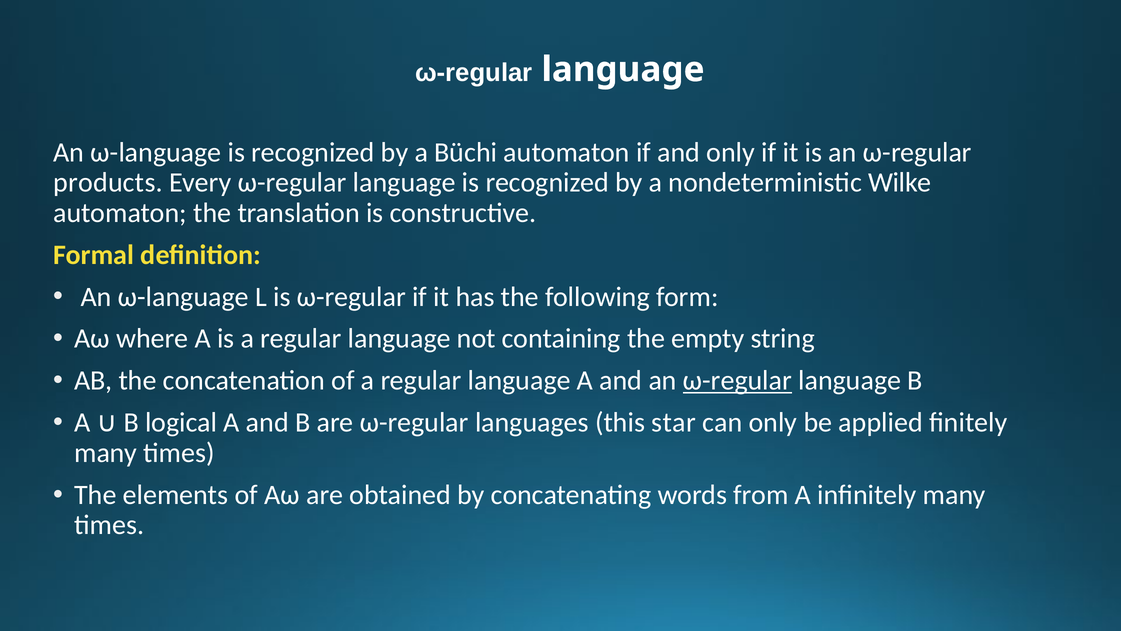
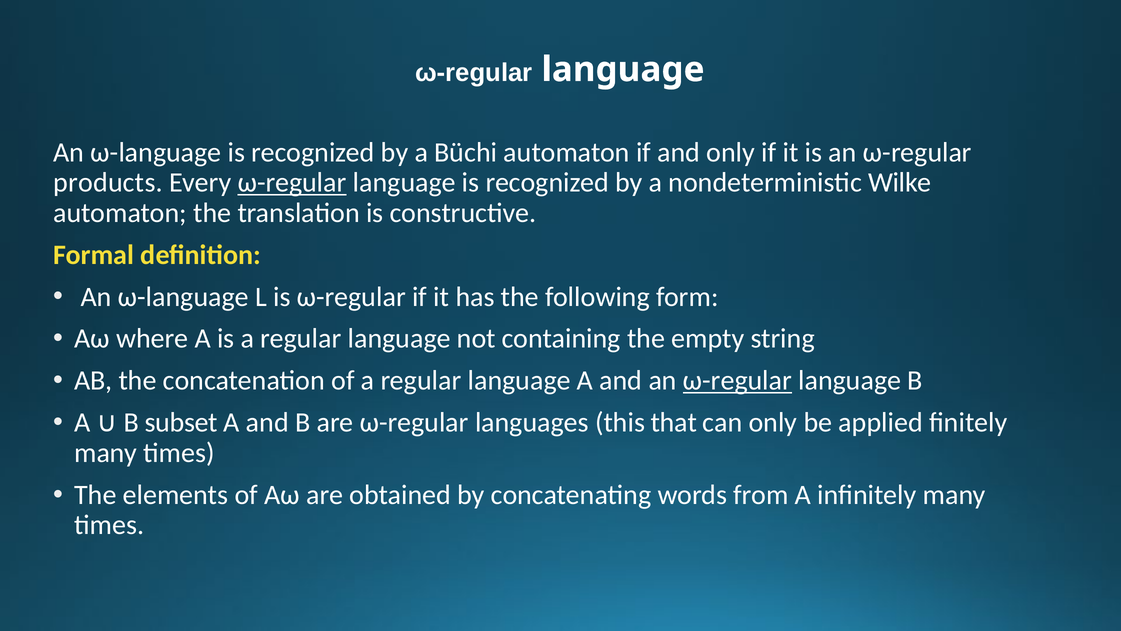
ω-regular underline: none -> present (292, 182)
logical: logical -> subset (181, 422)
star: star -> that (674, 422)
